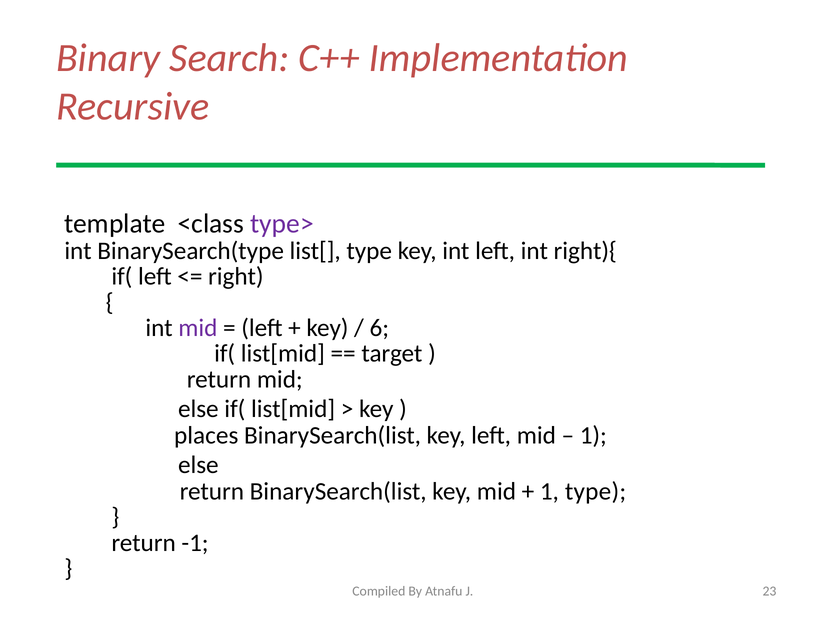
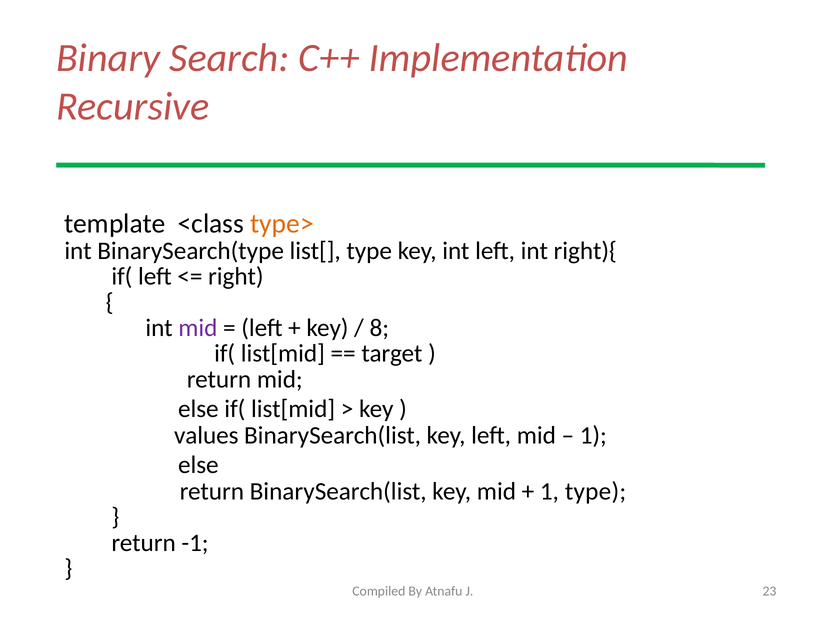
type> colour: purple -> orange (282, 224)
6: 6 -> 8 (379, 328)
places: places -> values (206, 436)
